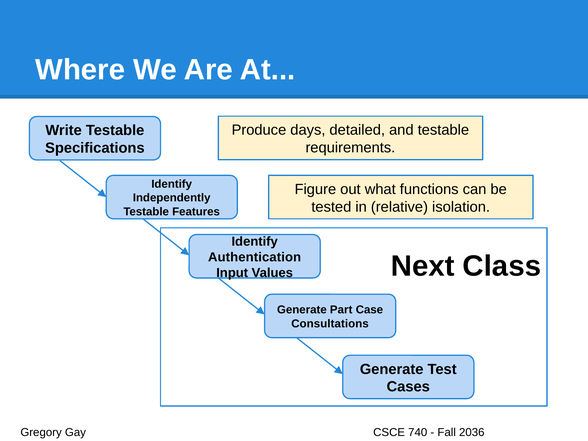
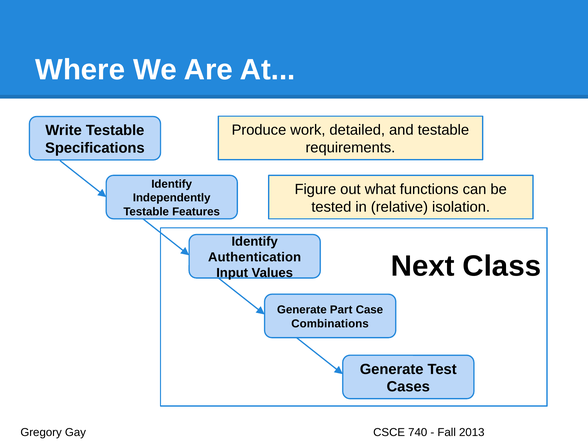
days: days -> work (308, 130)
Consultations: Consultations -> Combinations (330, 324)
2036: 2036 -> 2013 (472, 432)
